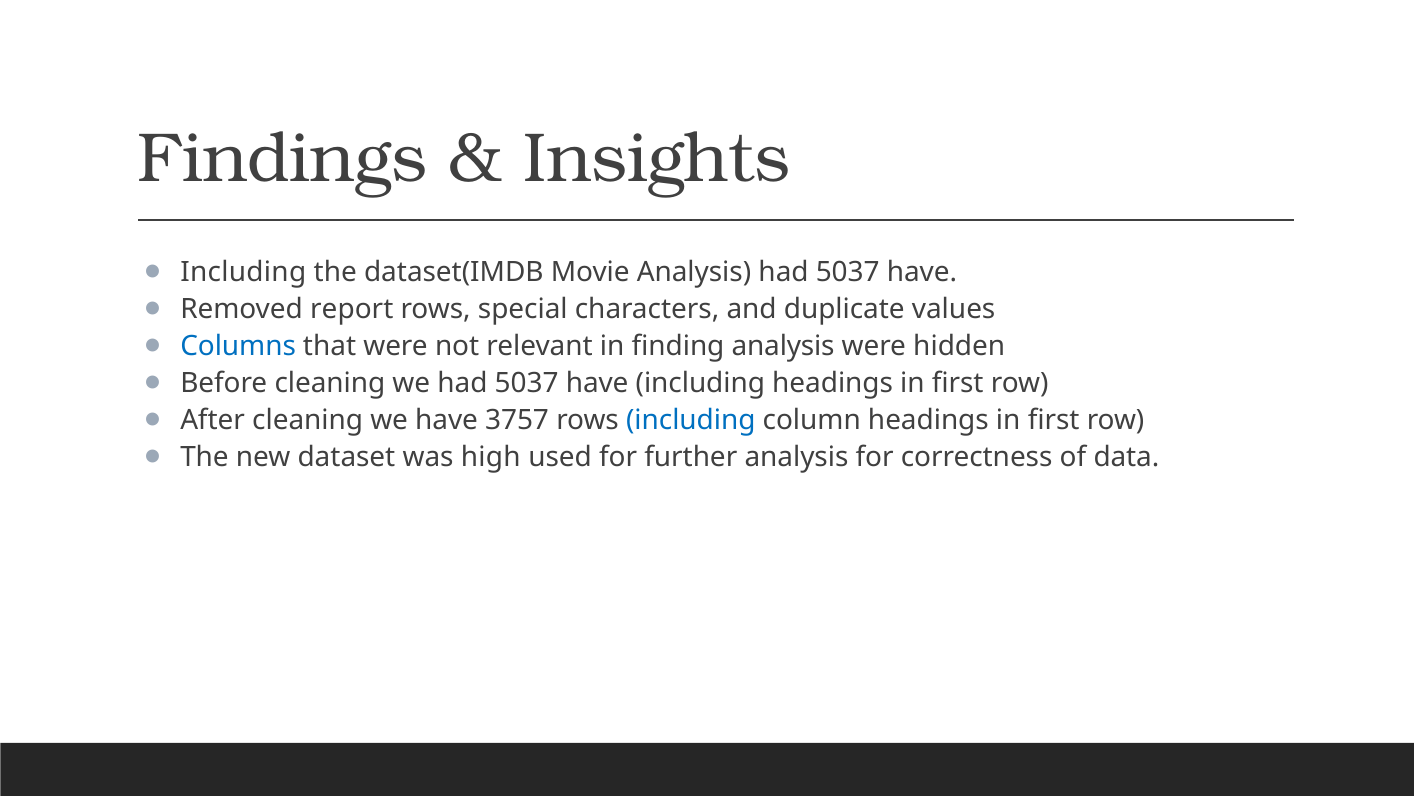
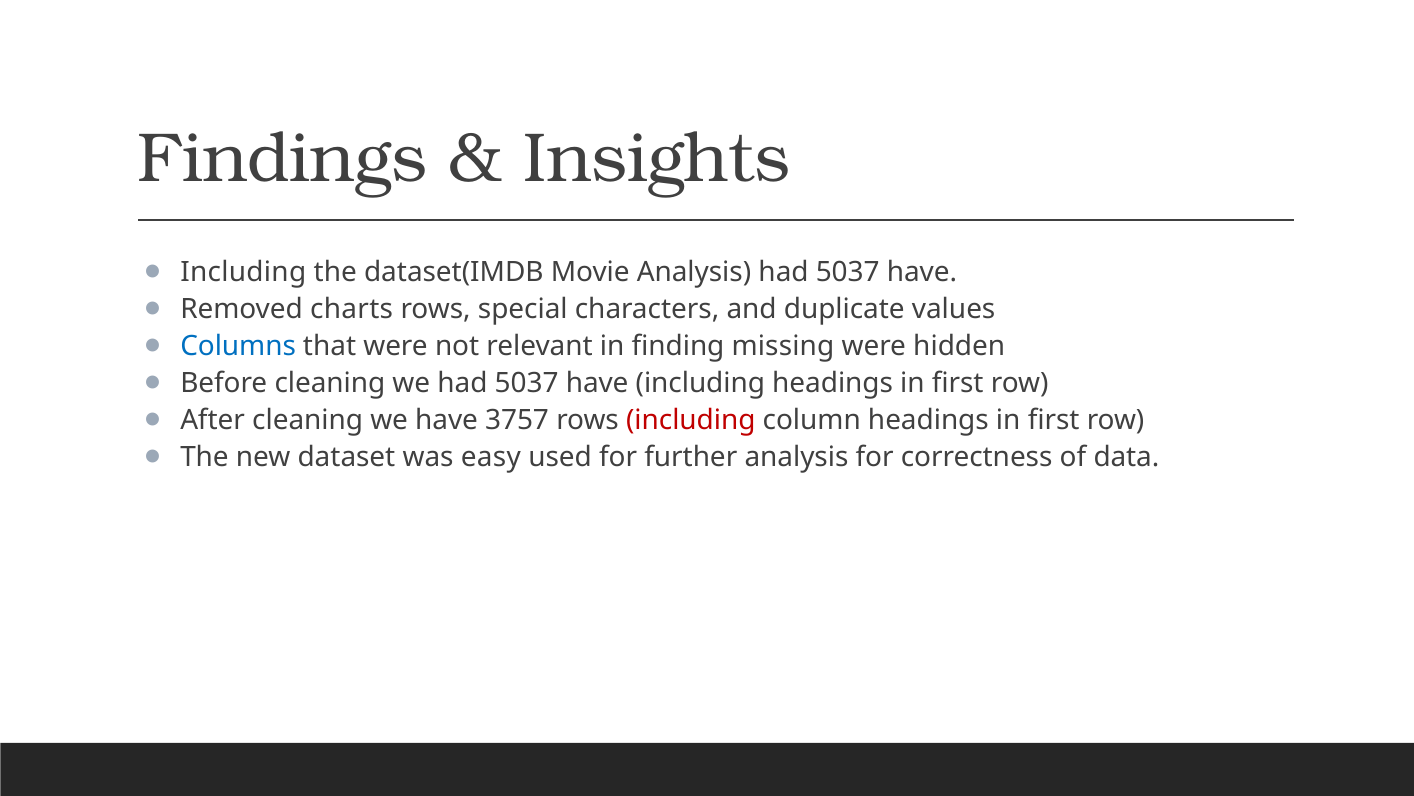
report: report -> charts (352, 309)
finding analysis: analysis -> missing (783, 346)
including colour: blue -> red (691, 420)
high: high -> easy (491, 456)
